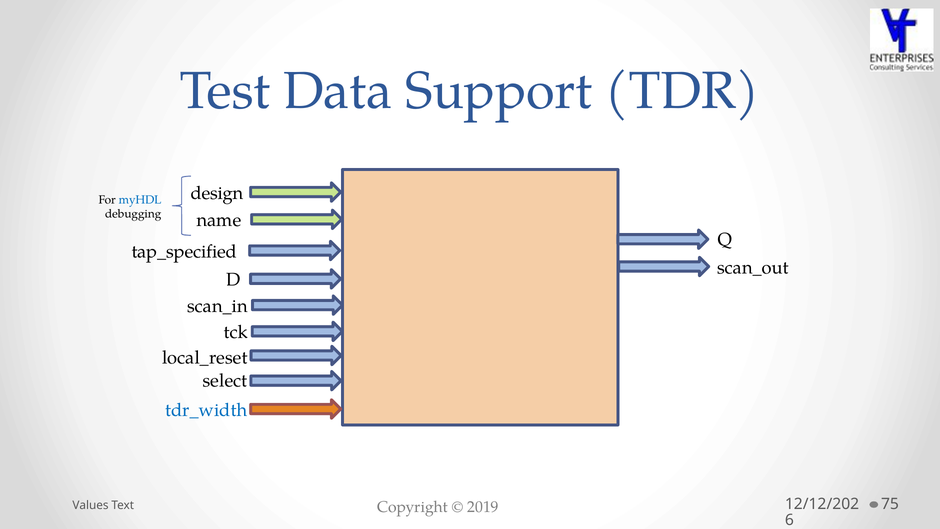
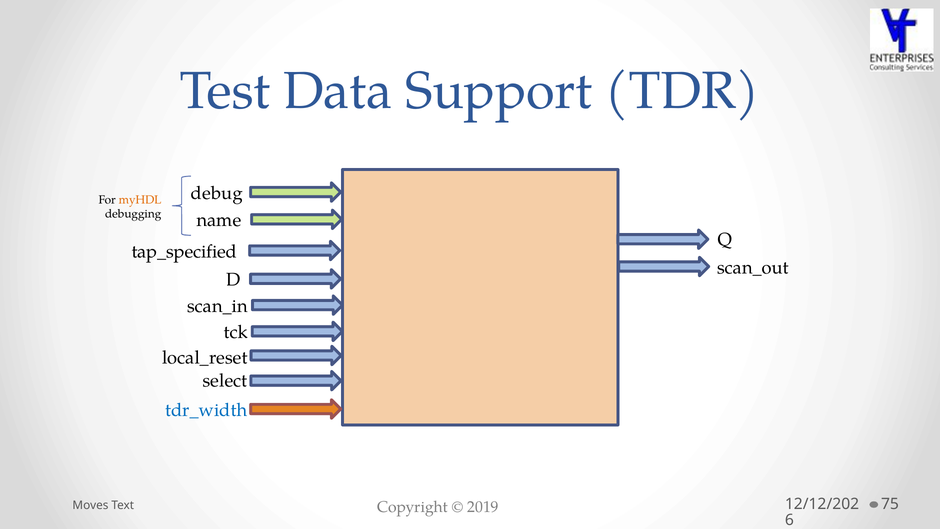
design: design -> debug (217, 193)
myHDL colour: blue -> orange (140, 200)
Values: Values -> Moves (90, 505)
